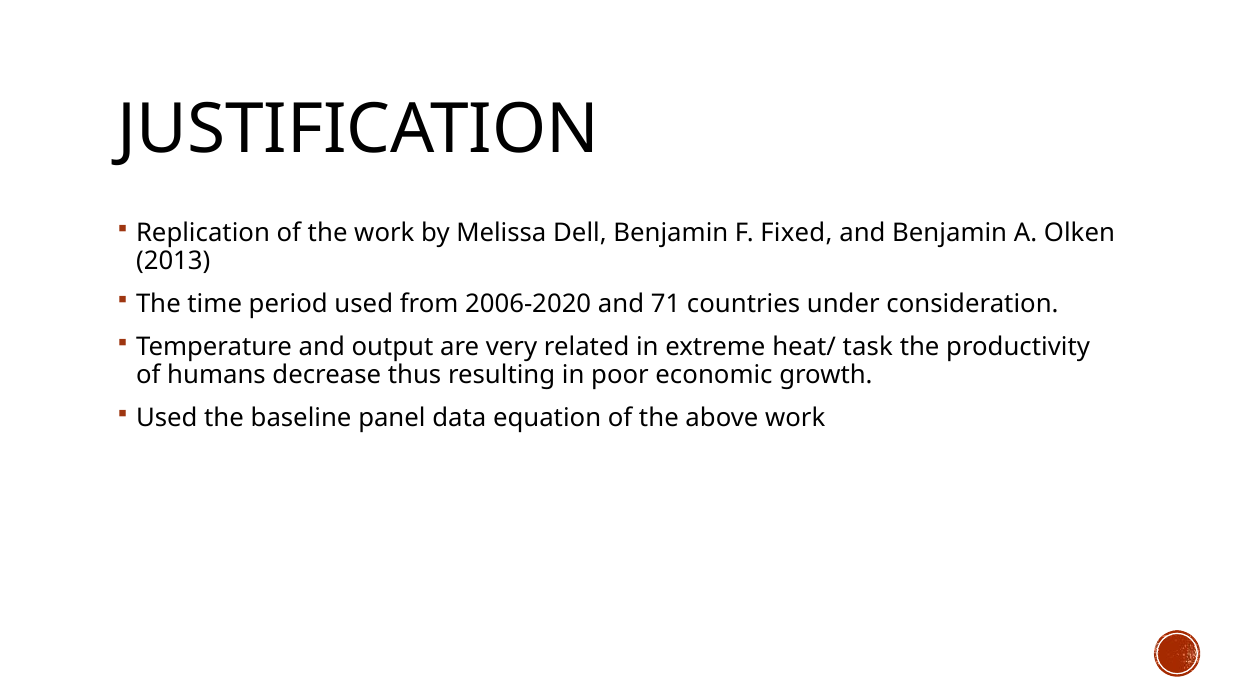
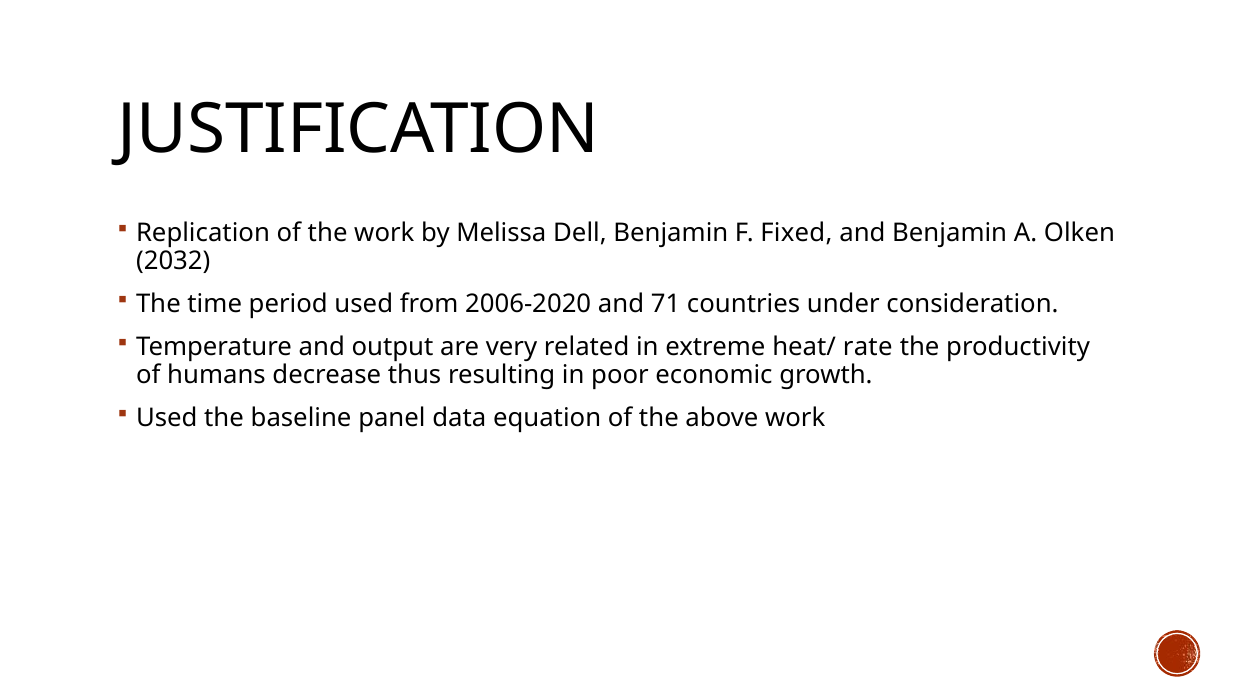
2013: 2013 -> 2032 (173, 261)
task: task -> rate (868, 347)
